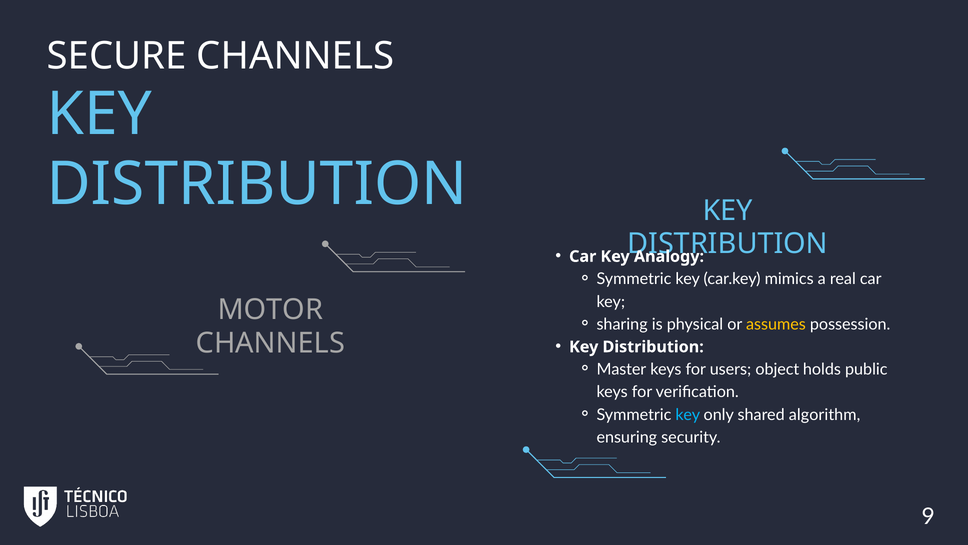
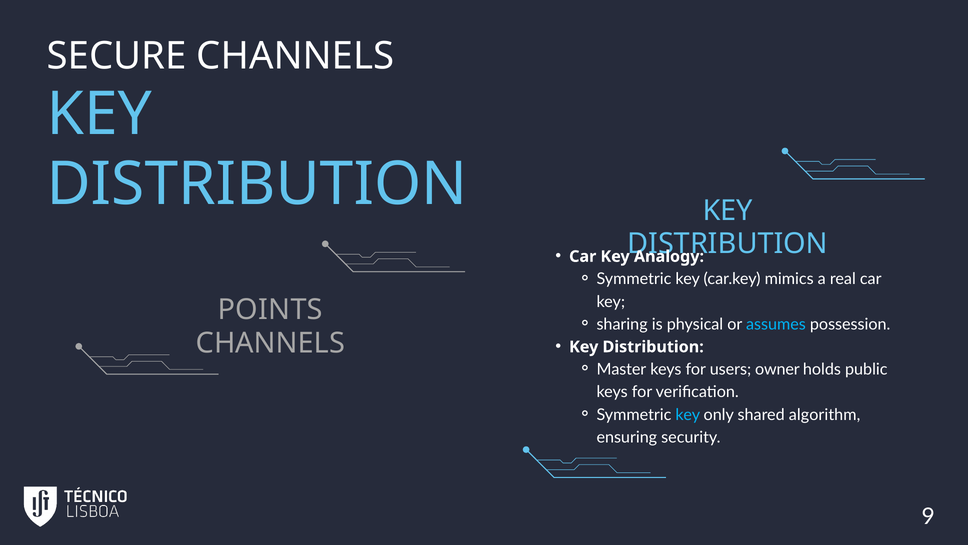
MOTOR: MOTOR -> POINTS (270, 310)
assumes colour: yellow -> light blue (776, 324)
object: object -> owner (777, 369)
